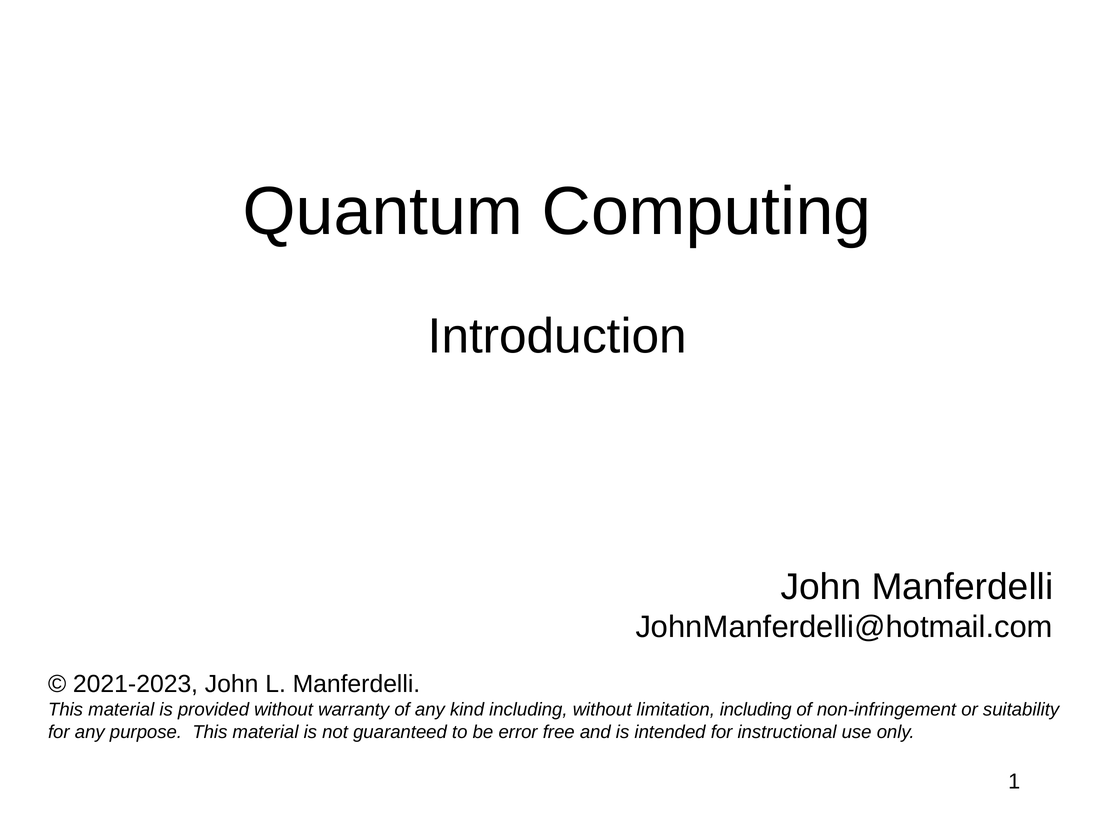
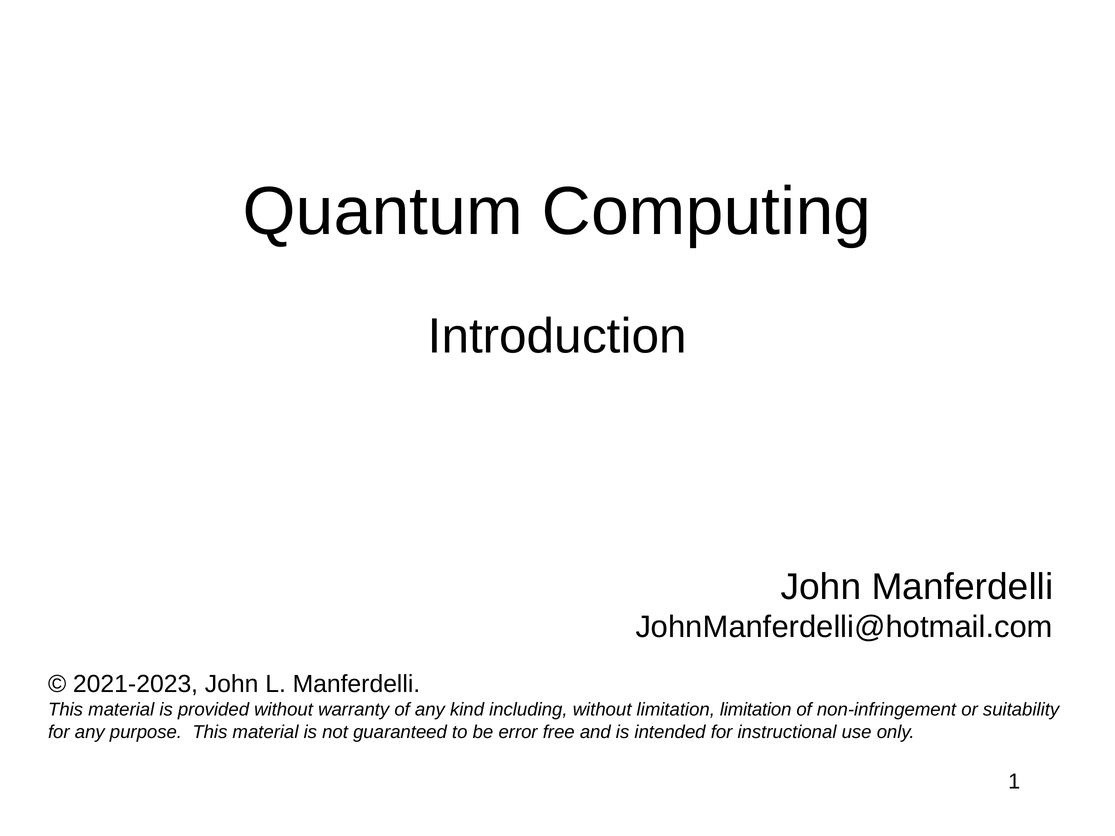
limitation including: including -> limitation (756, 710)
